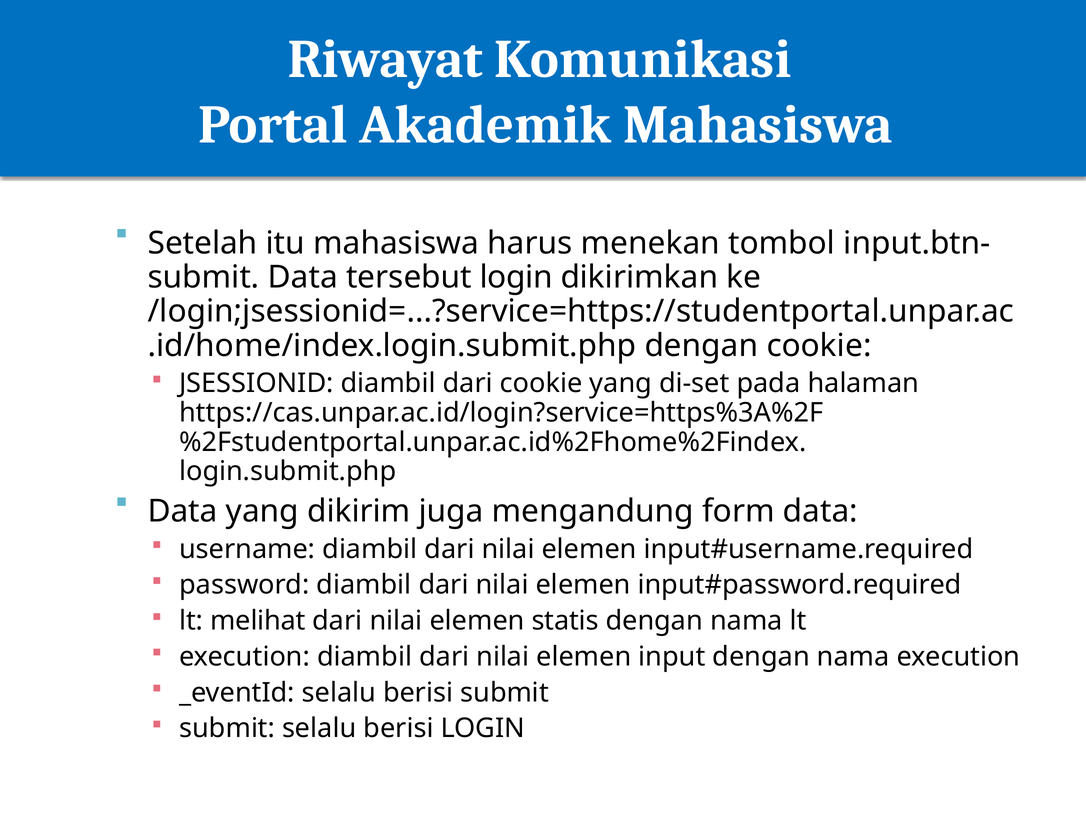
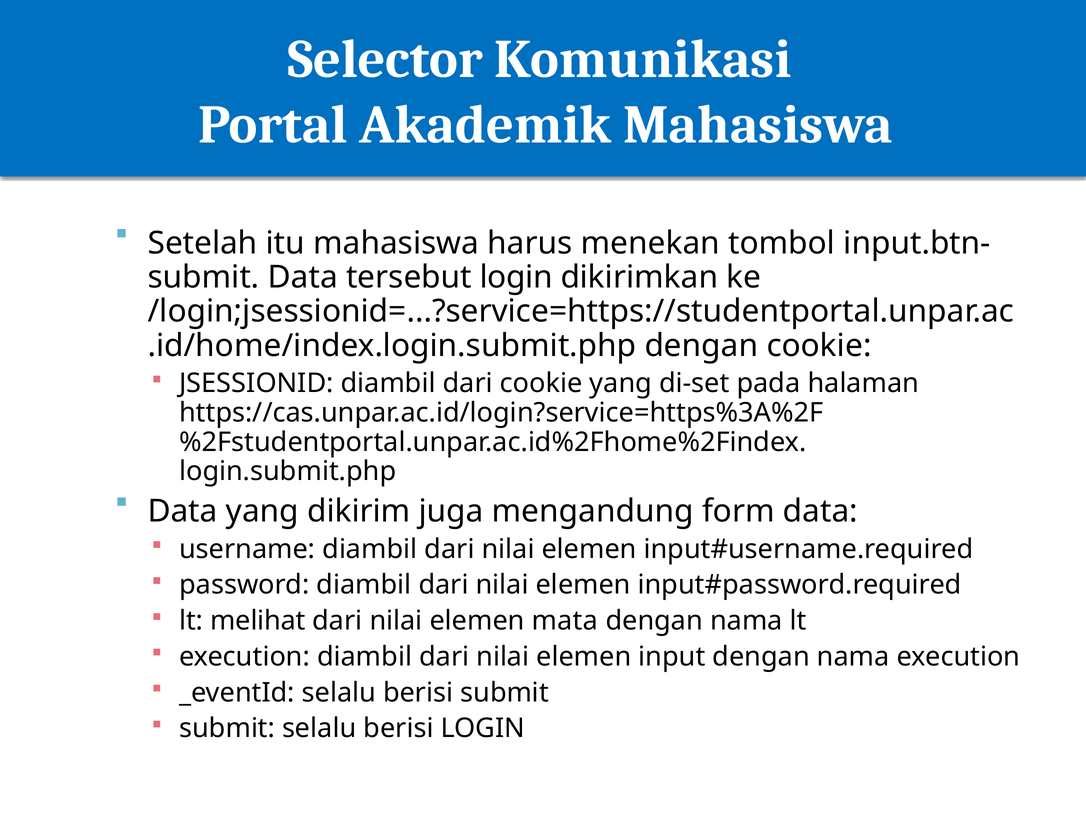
Riwayat: Riwayat -> Selector (385, 59)
statis: statis -> mata (565, 620)
